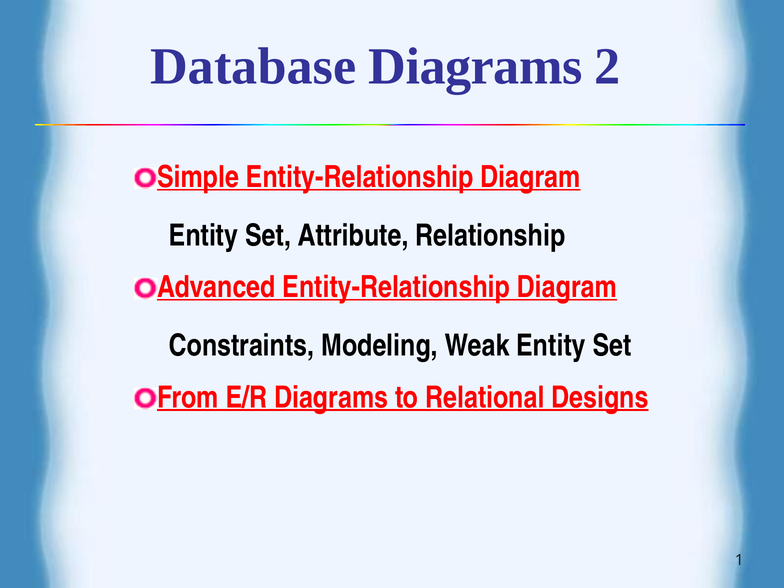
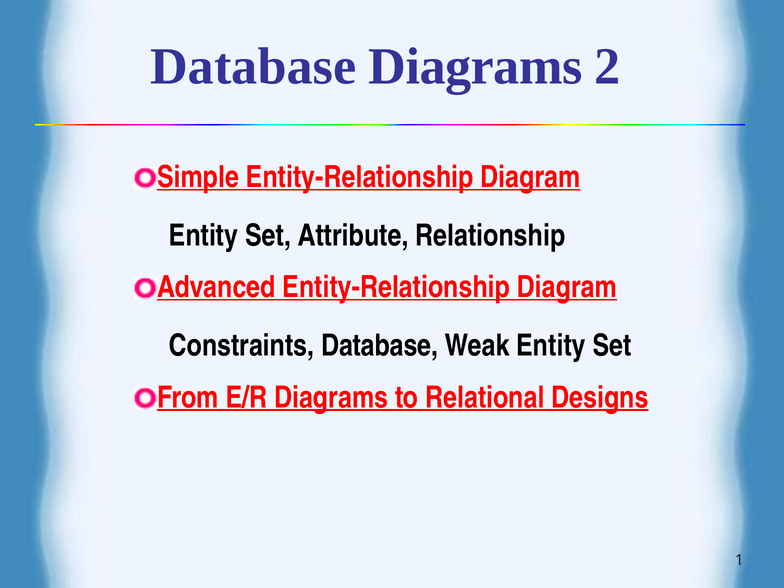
Constraints Modeling: Modeling -> Database (380, 346)
